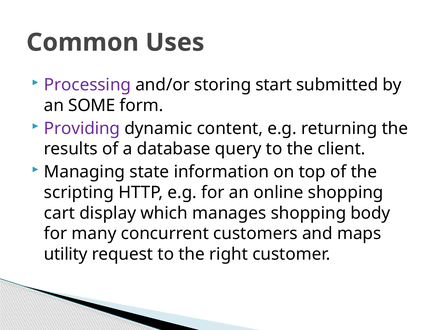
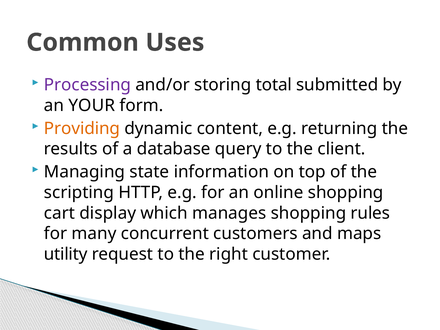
start: start -> total (274, 85)
SOME: SOME -> YOUR (92, 105)
Providing colour: purple -> orange (82, 128)
body: body -> rules (370, 213)
